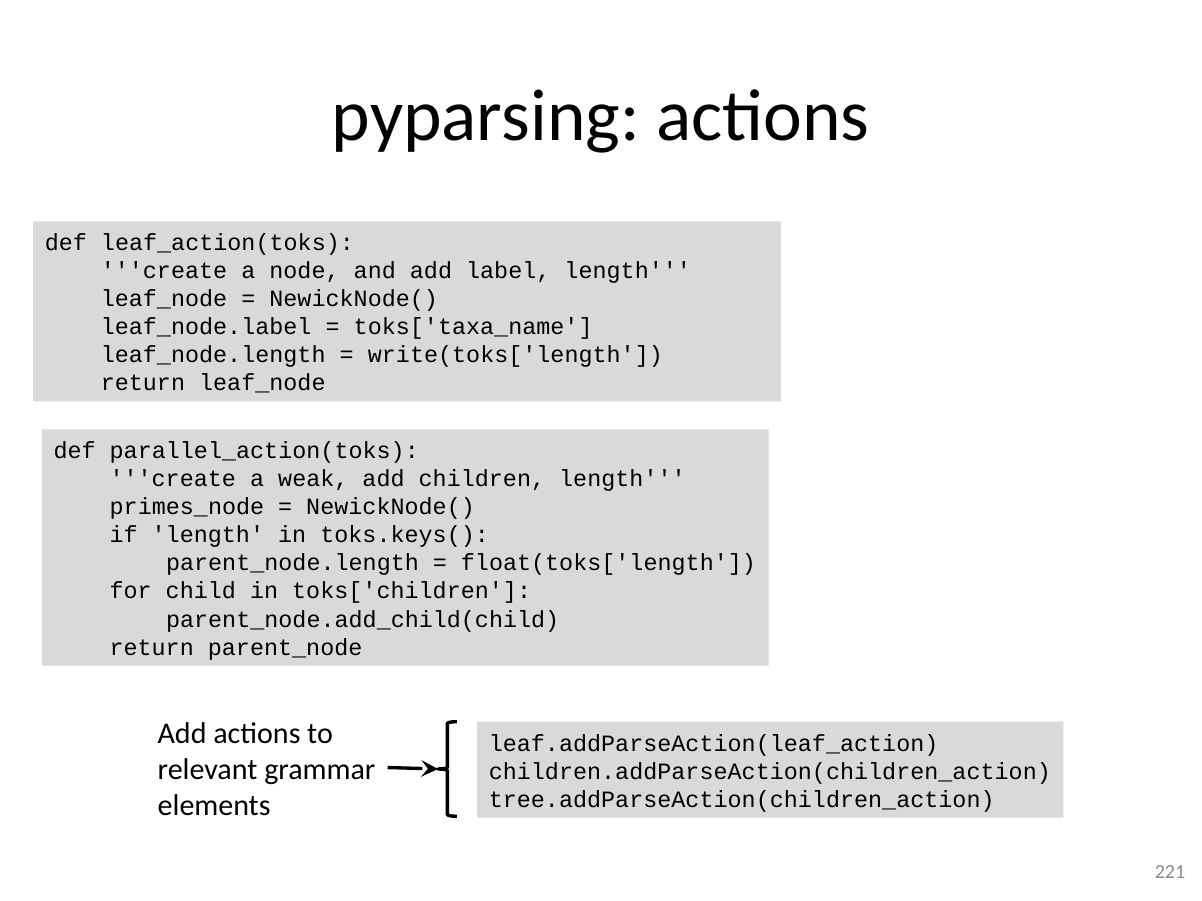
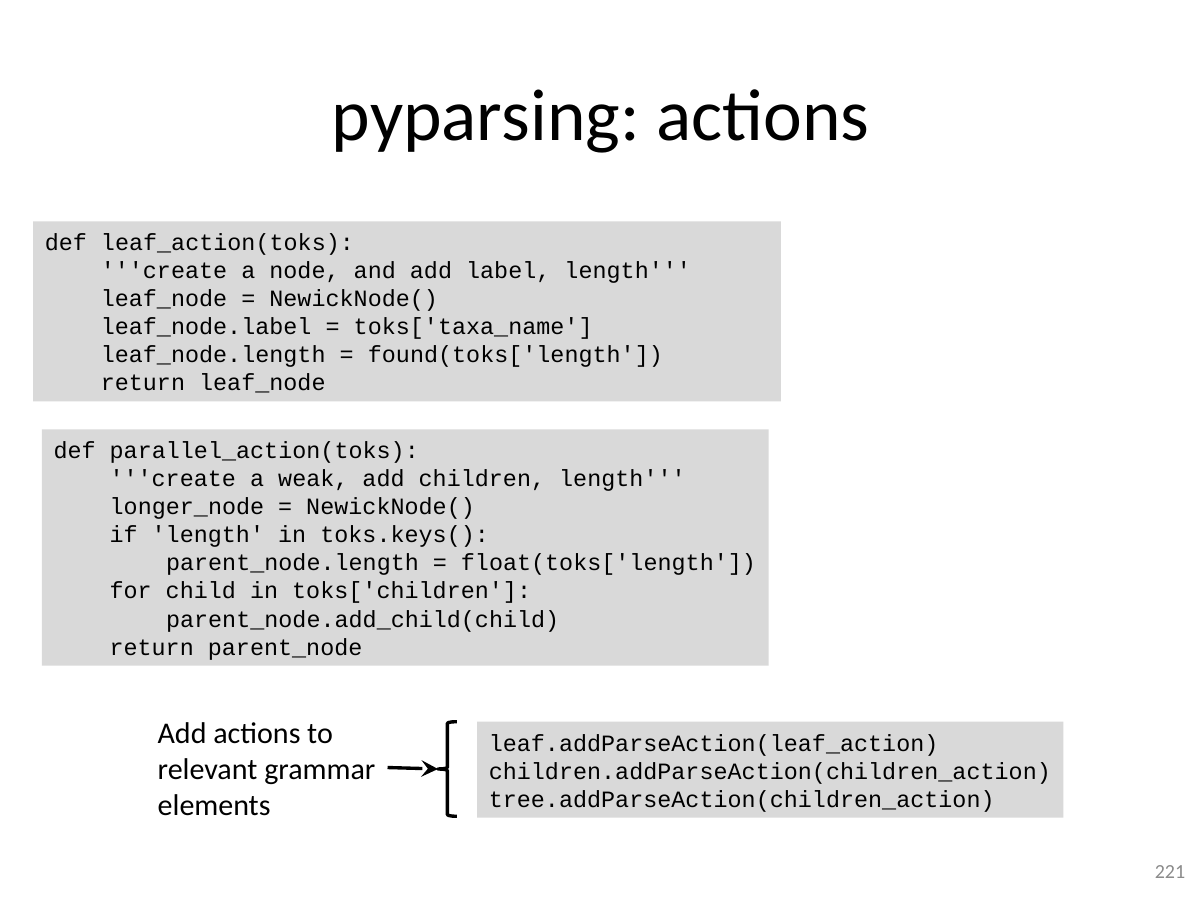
write(toks['length: write(toks['length -> found(toks['length (515, 355)
primes_node: primes_node -> longer_node (187, 507)
